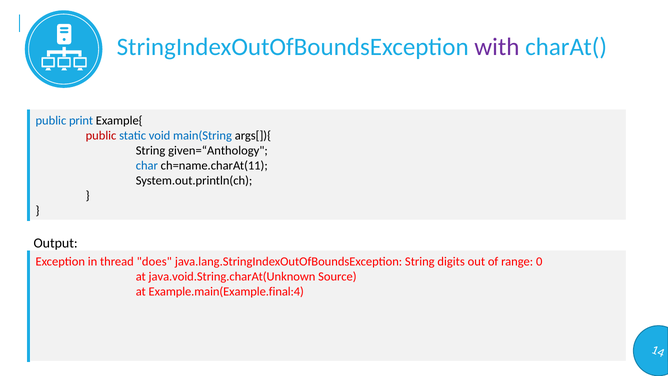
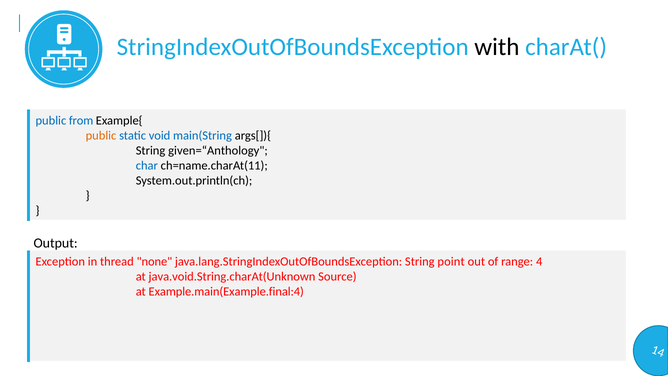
with colour: purple -> black (497, 47)
print: print -> from (81, 120)
public colour: red -> orange (101, 135)
does: does -> none (154, 261)
digits: digits -> point (451, 261)
range 0: 0 -> 4 (539, 261)
